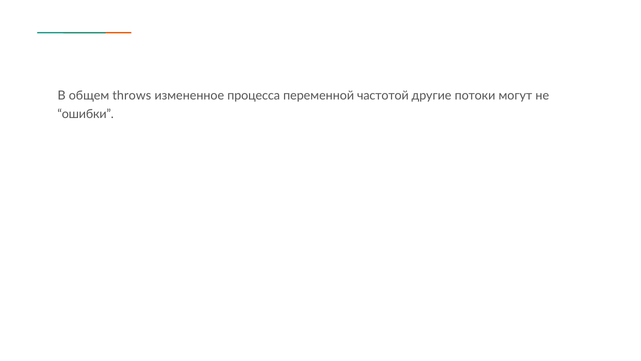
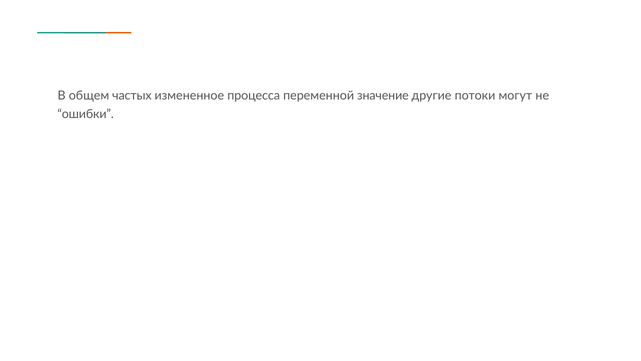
throws: throws -> частых (132, 95)
частотой: частотой -> значение (383, 95)
